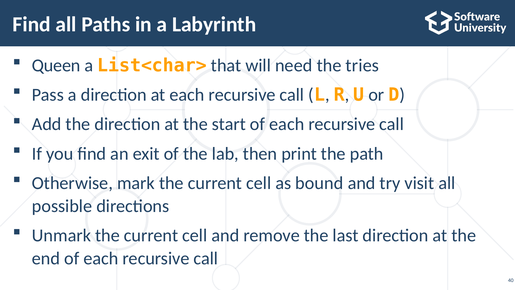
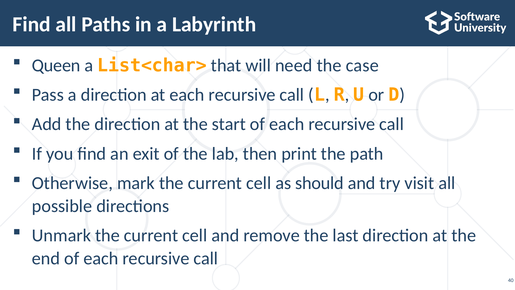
tries: tries -> case (362, 65)
bound: bound -> should (320, 183)
